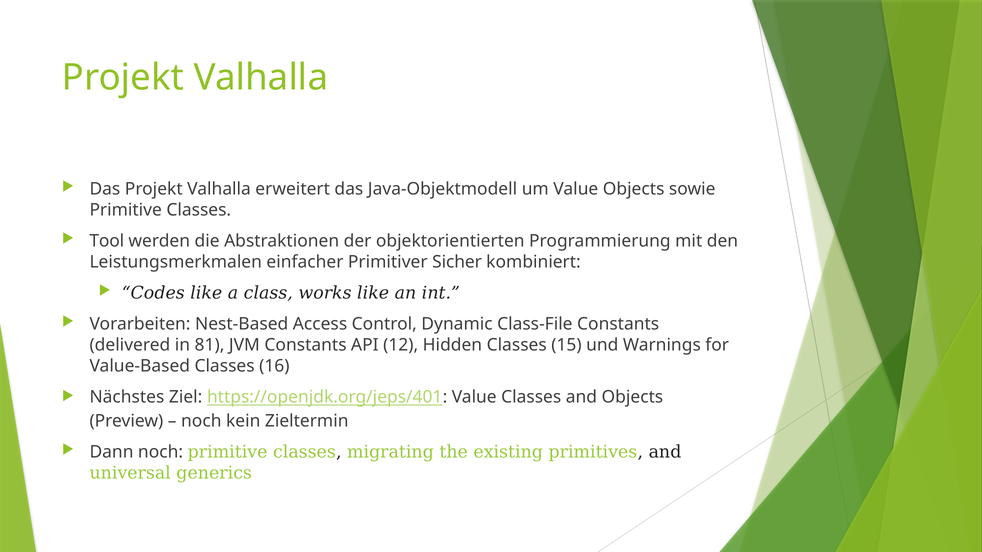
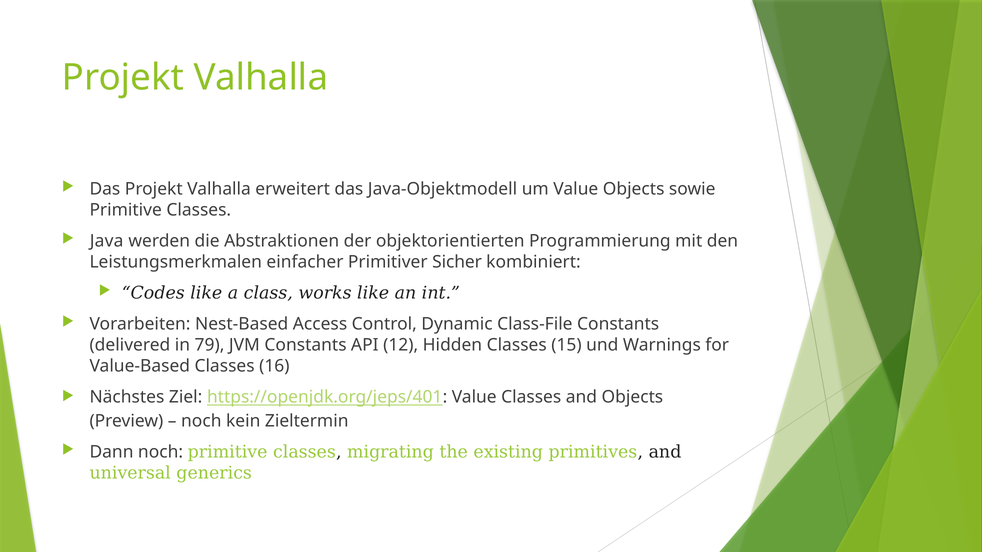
Tool: Tool -> Java (107, 241)
81: 81 -> 79 (210, 345)
